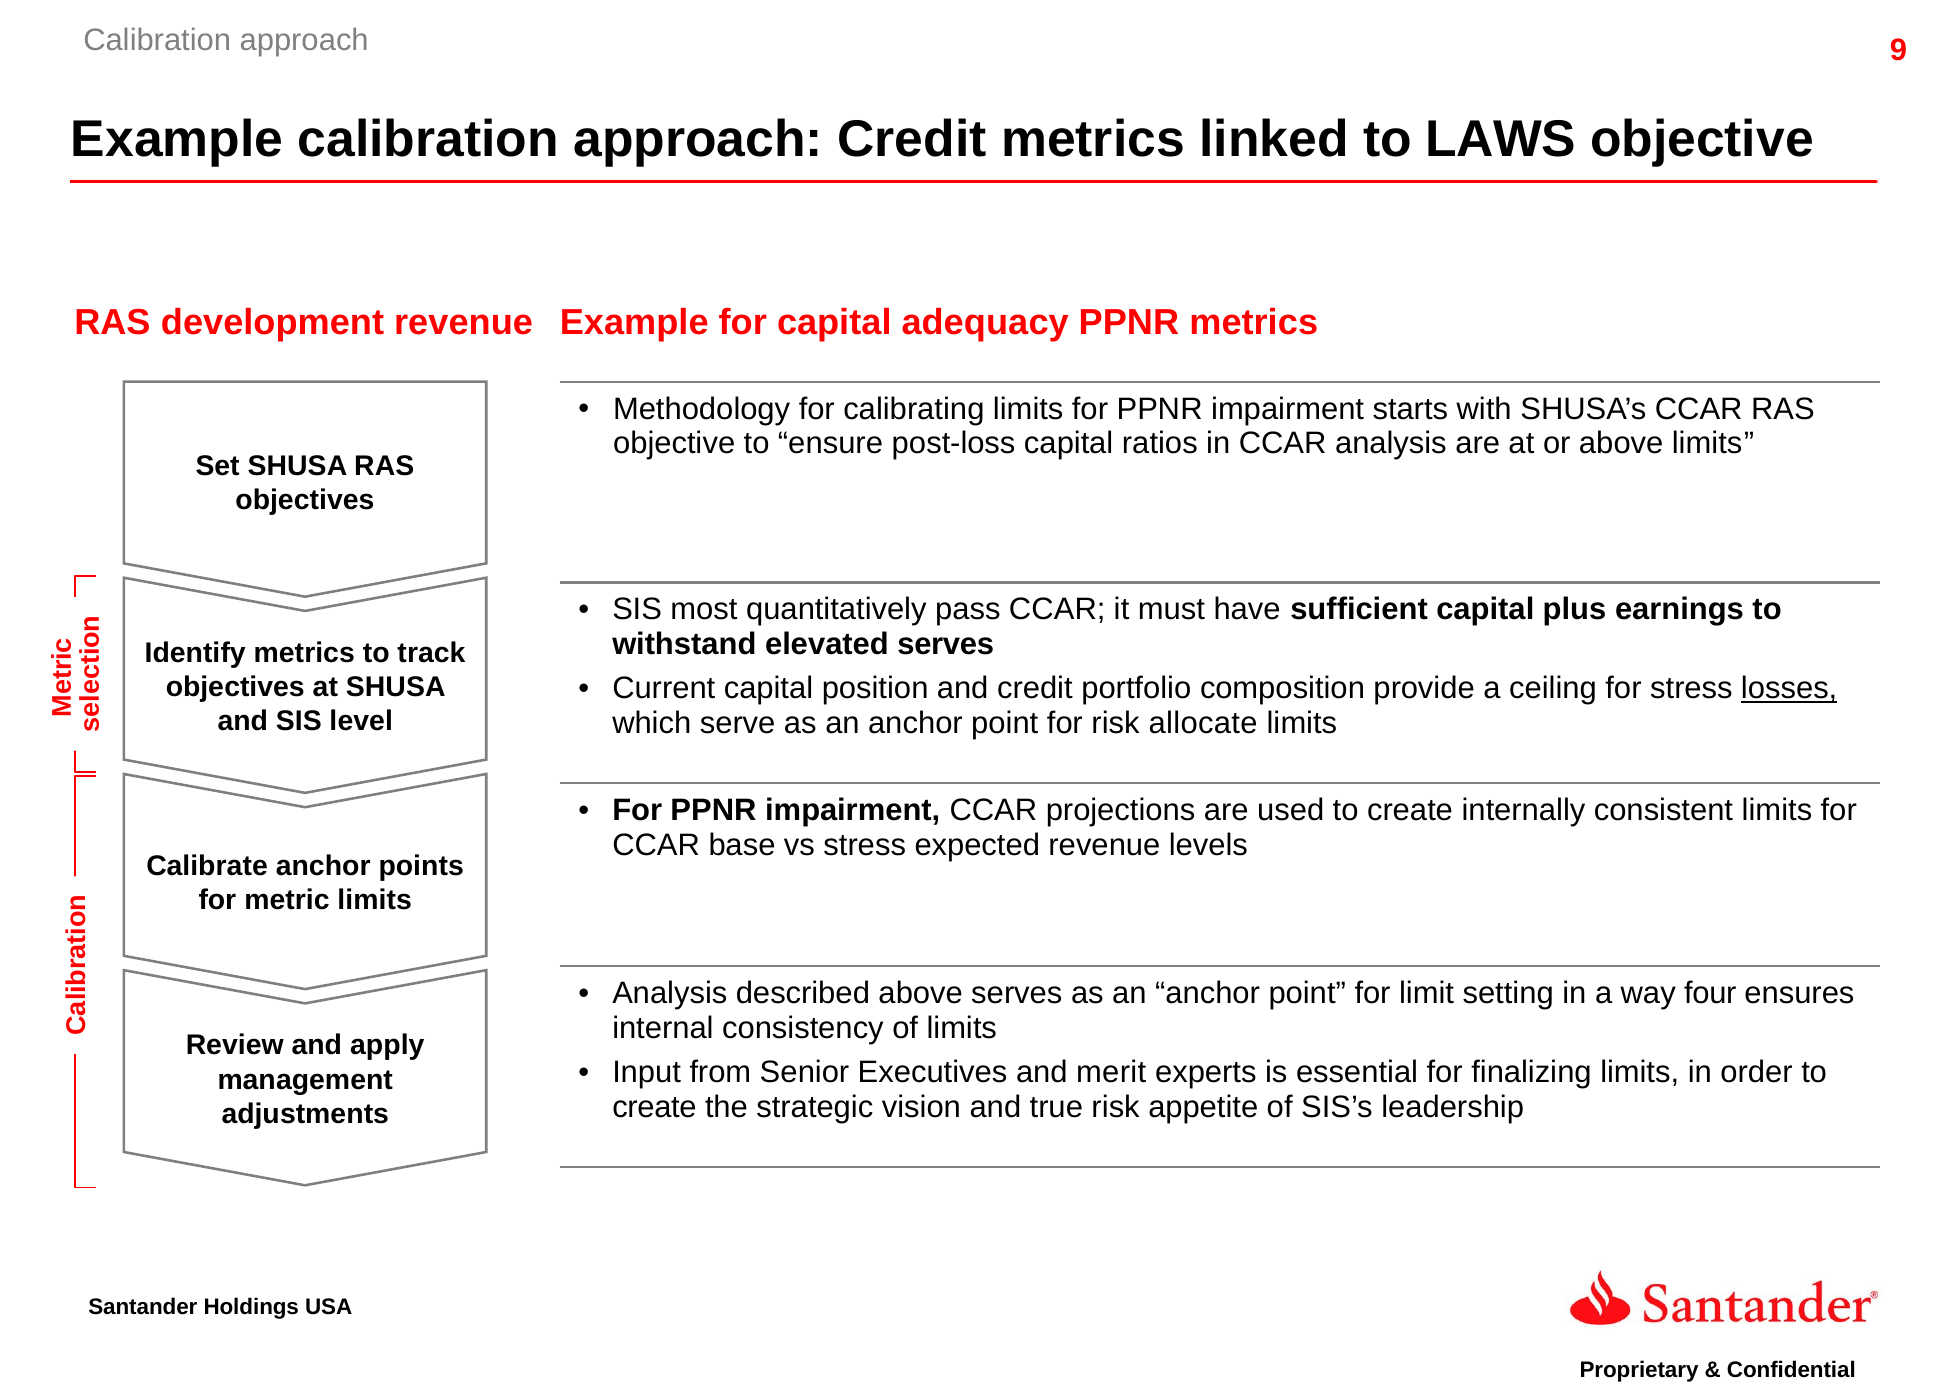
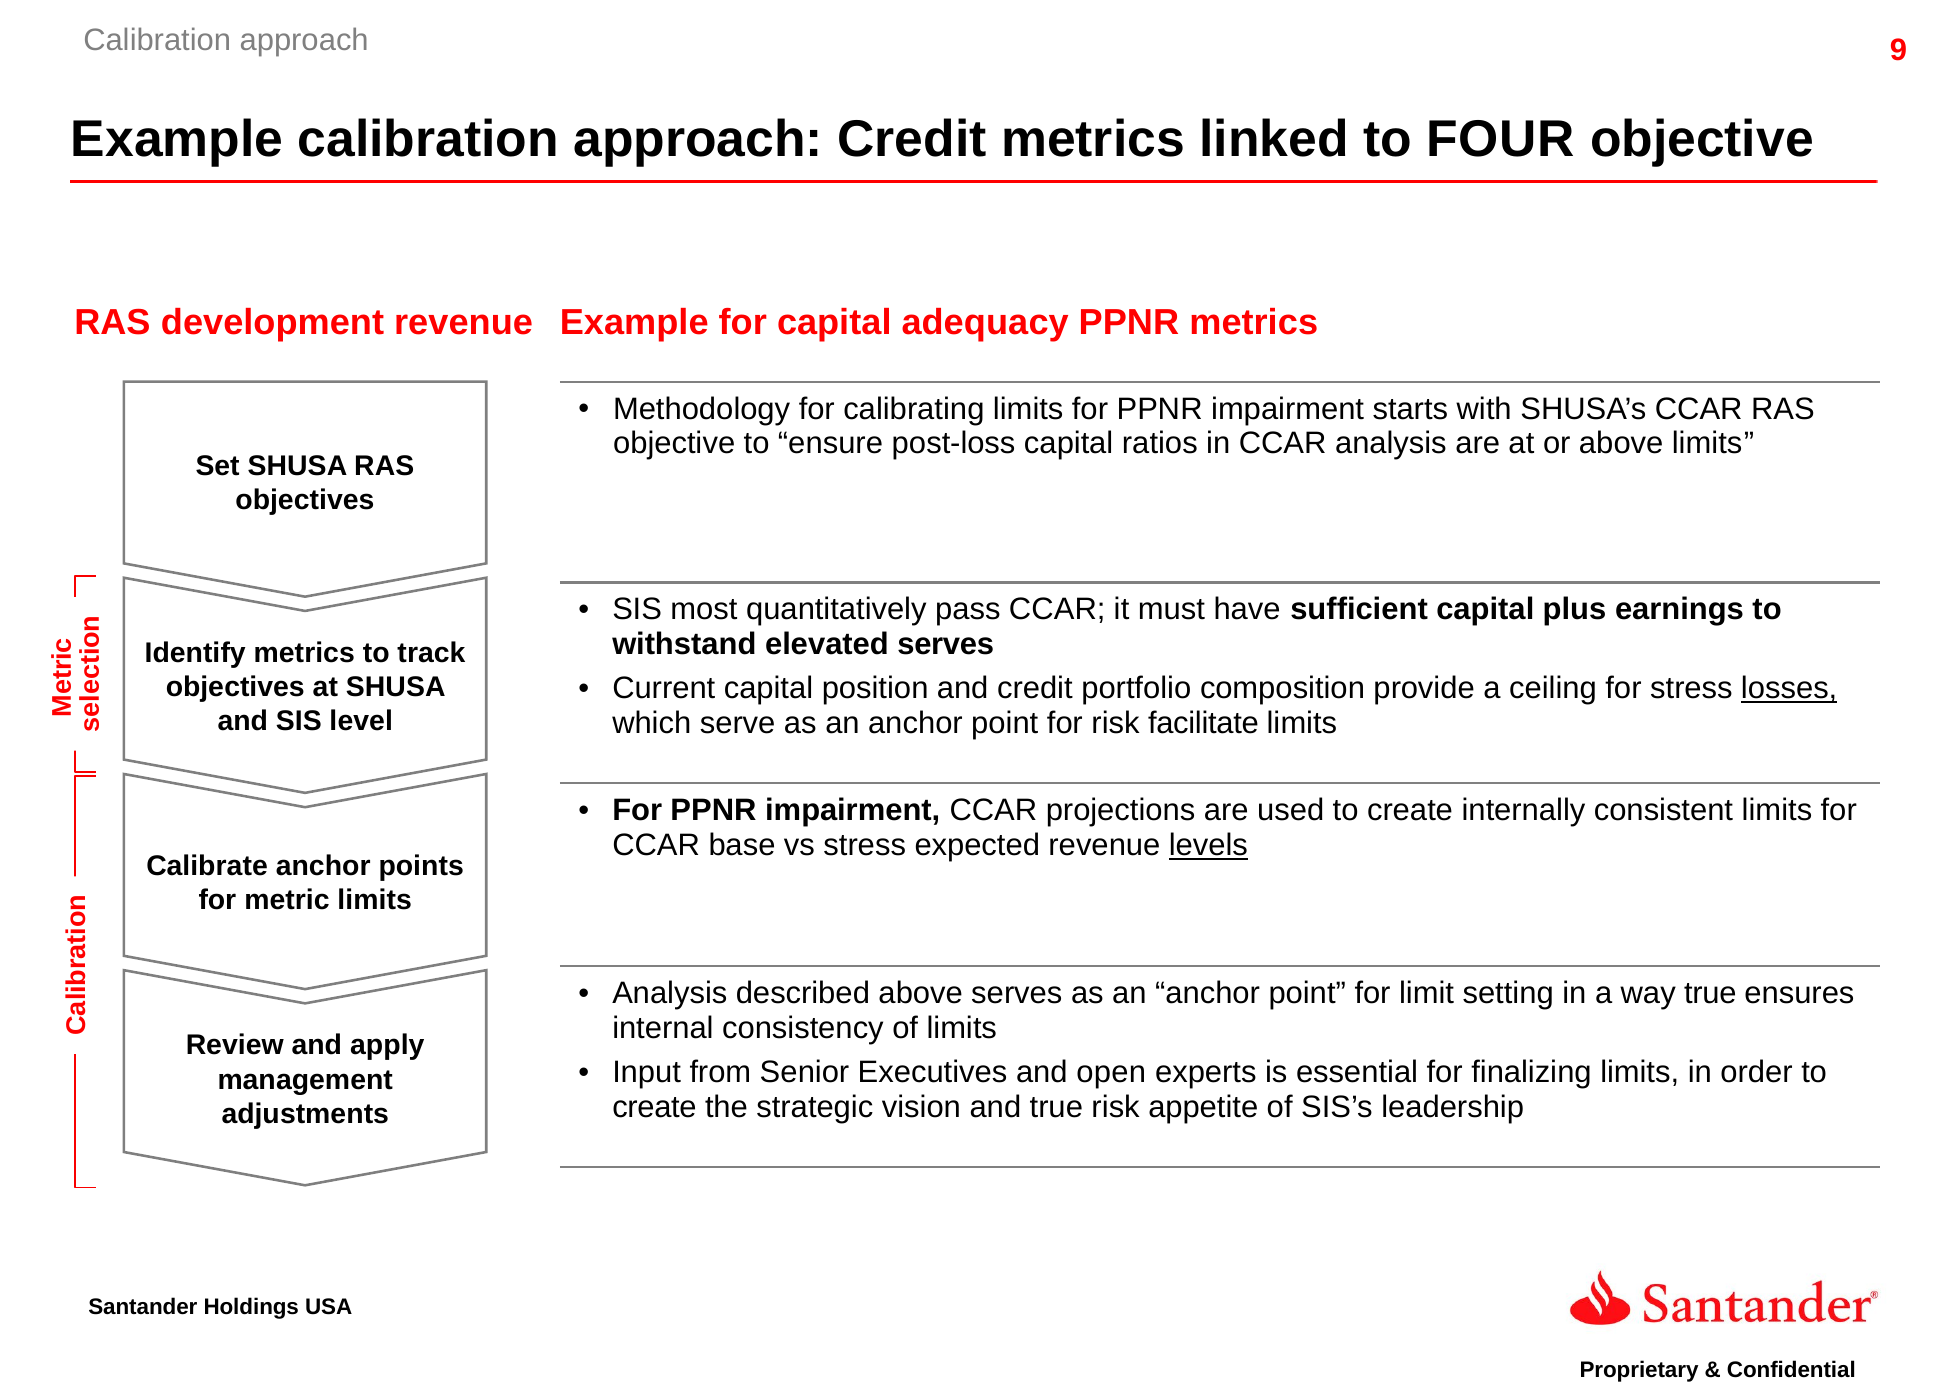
LAWS: LAWS -> FOUR (1501, 140)
allocate: allocate -> facilitate (1203, 723)
levels underline: none -> present (1208, 845)
way four: four -> true (1710, 994)
merit: merit -> open (1111, 1072)
